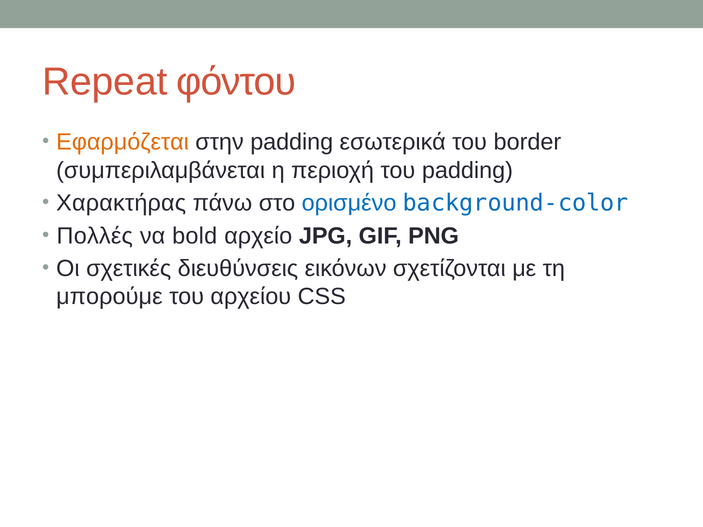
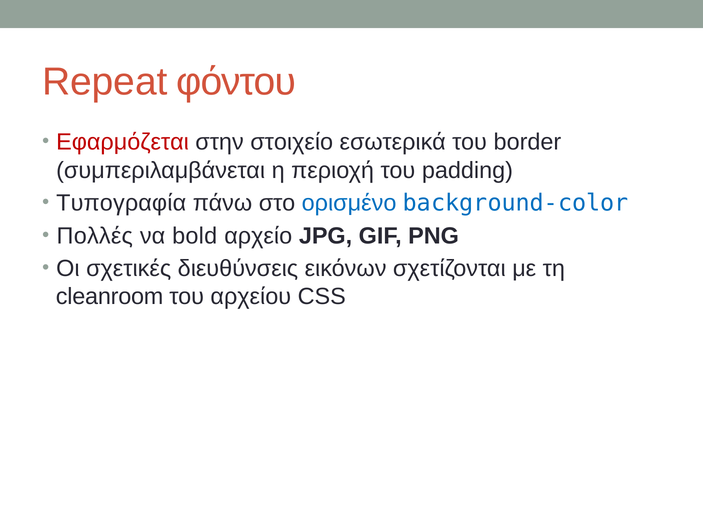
Εφαρμόζεται colour: orange -> red (123, 142)
στην padding: padding -> στοιχείο (292, 142)
Χαρακτήρας: Χαρακτήρας -> Τυπογραφία (121, 203)
μπορούμε: μπορούμε -> cleanroom (110, 297)
